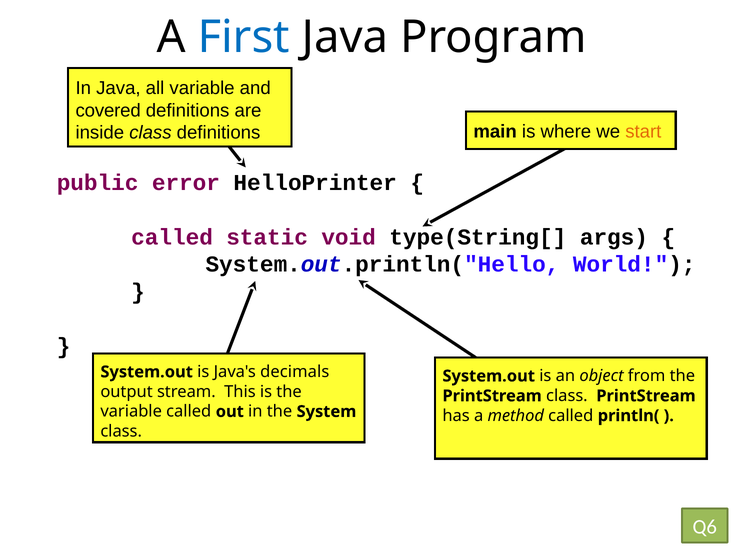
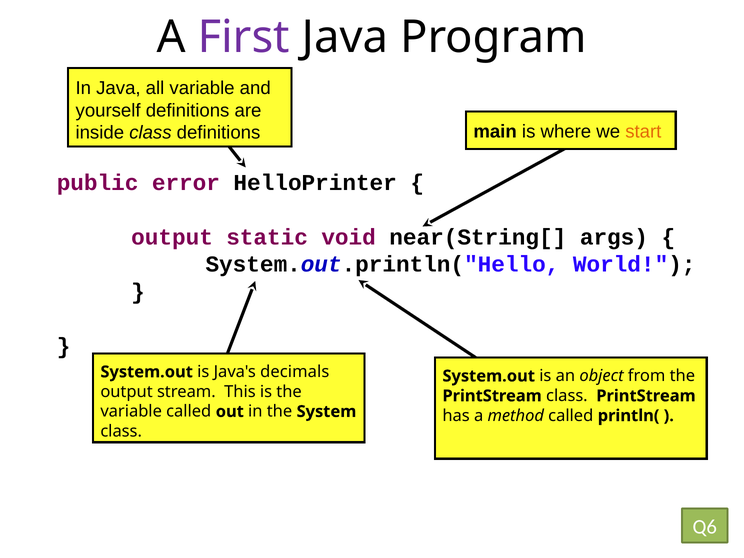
First colour: blue -> purple (244, 37)
covered: covered -> yourself (108, 110)
called: called -> output (172, 237)
type(String[: type(String[ -> near(String[ (478, 237)
